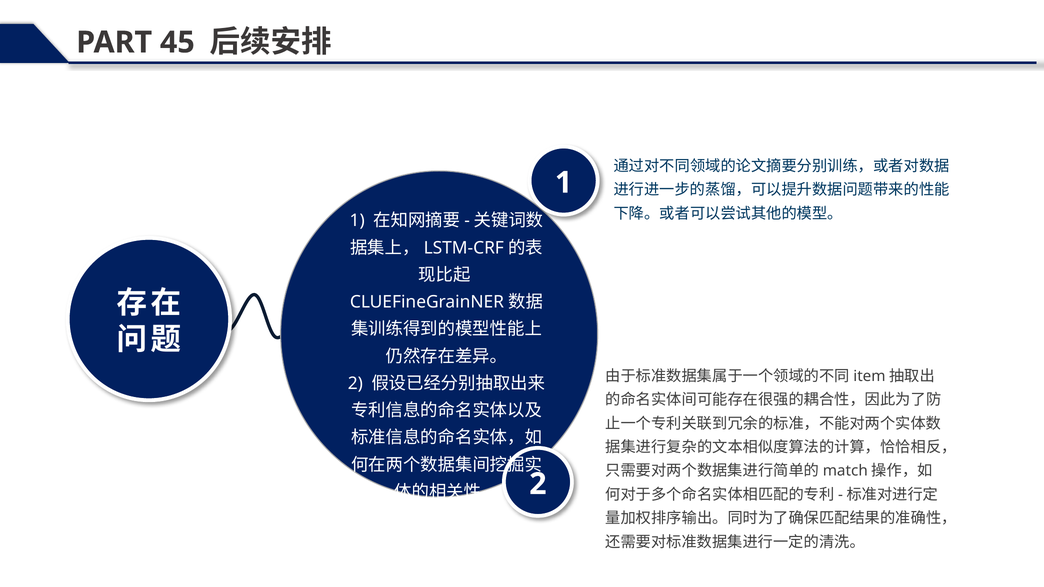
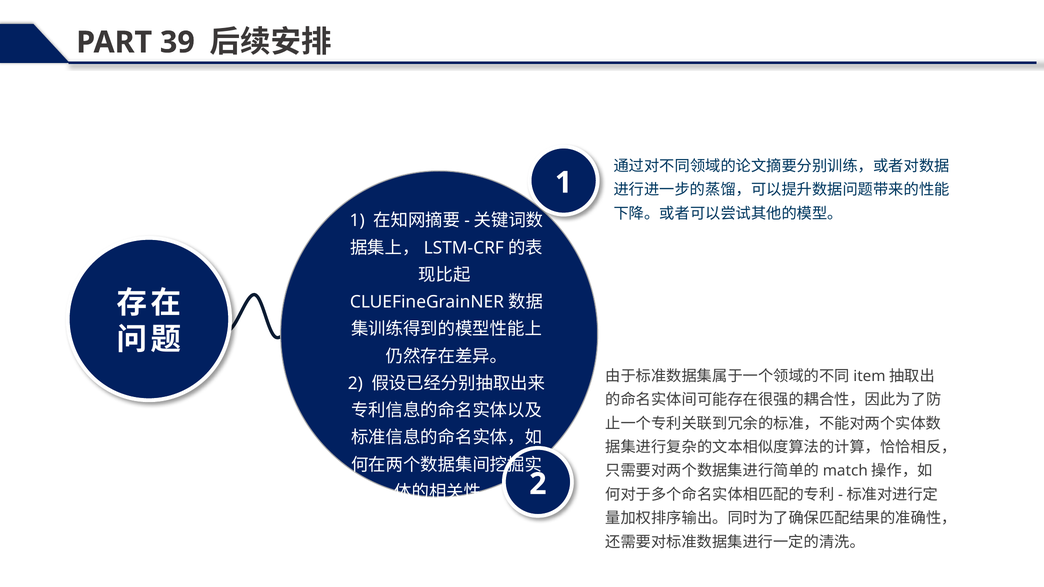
45: 45 -> 39 (177, 42)
